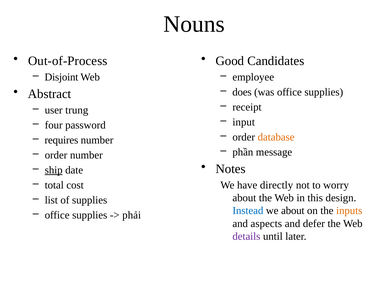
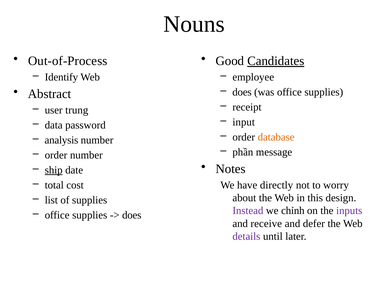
Candidates underline: none -> present (276, 61)
Disjoint: Disjoint -> Identify (61, 77)
four: four -> data (54, 125)
requires: requires -> analysis (61, 140)
Instead colour: blue -> purple (248, 211)
we about: about -> chỉnh (293, 211)
inputs colour: orange -> purple (349, 211)
phải: phải -> does (132, 215)
aspects: aspects -> receive (266, 223)
